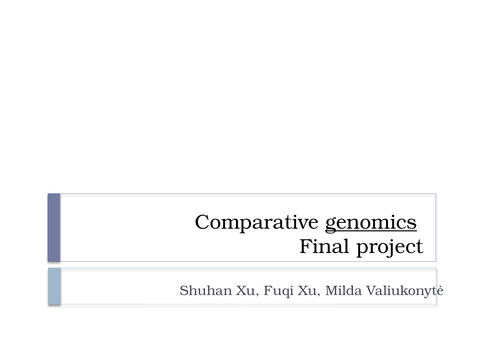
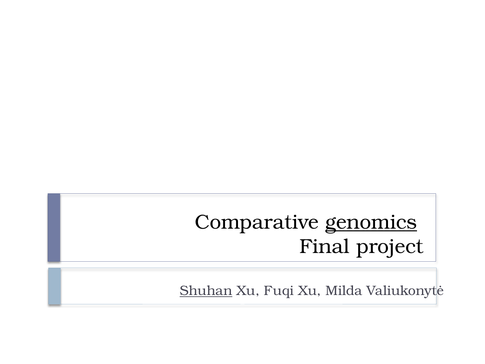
Shuhan underline: none -> present (206, 291)
